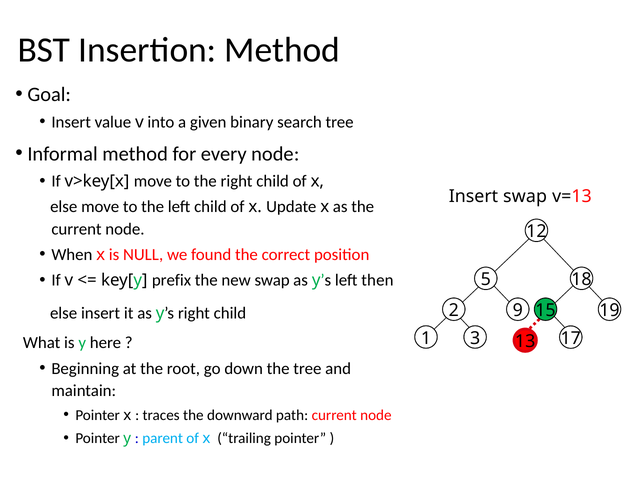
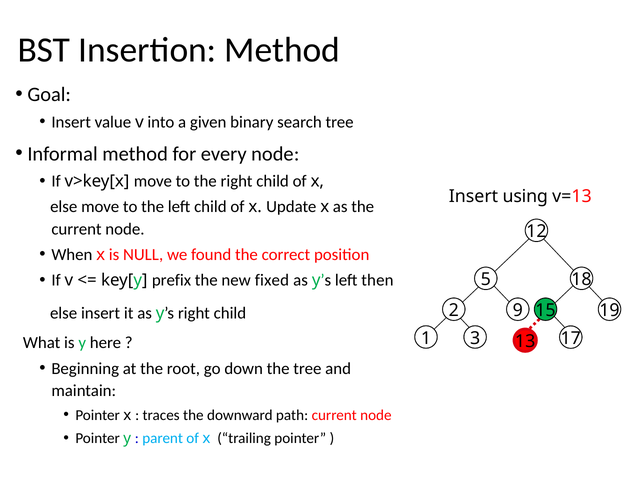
Insert swap: swap -> using (525, 196)
new swap: swap -> fixed (272, 280)
